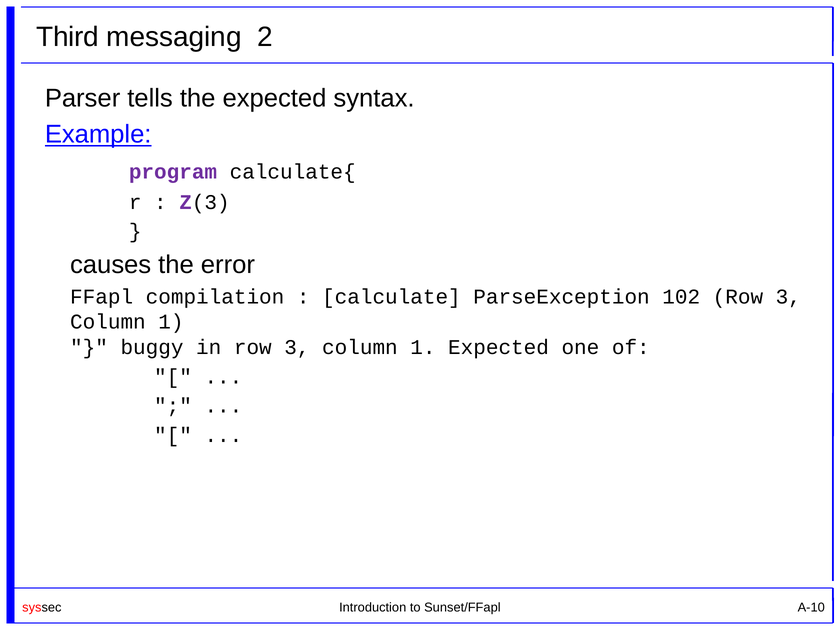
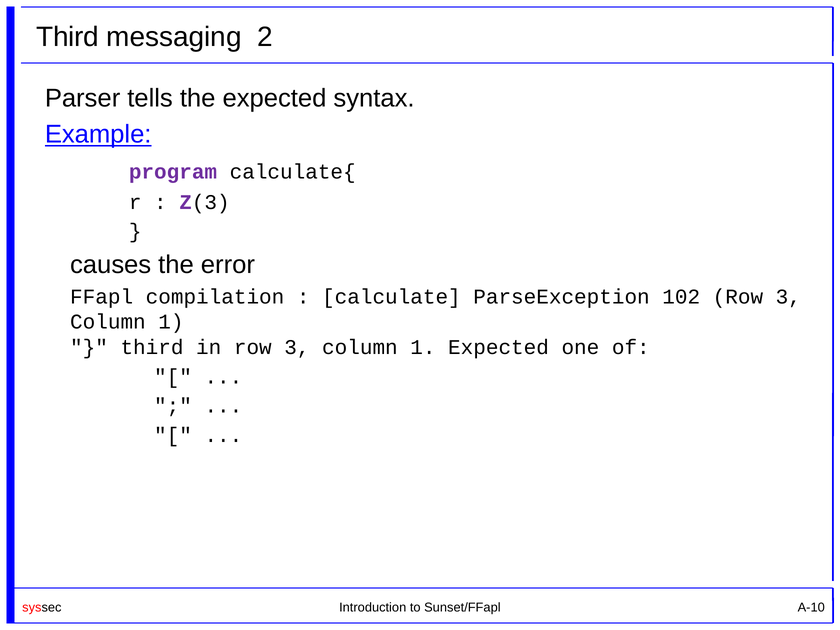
buggy: buggy -> third (152, 347)
